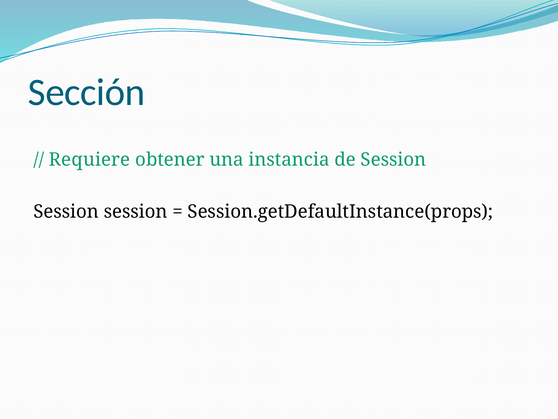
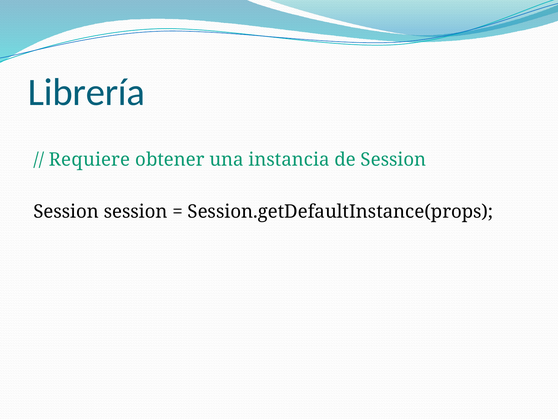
Sección: Sección -> Librería (87, 92)
